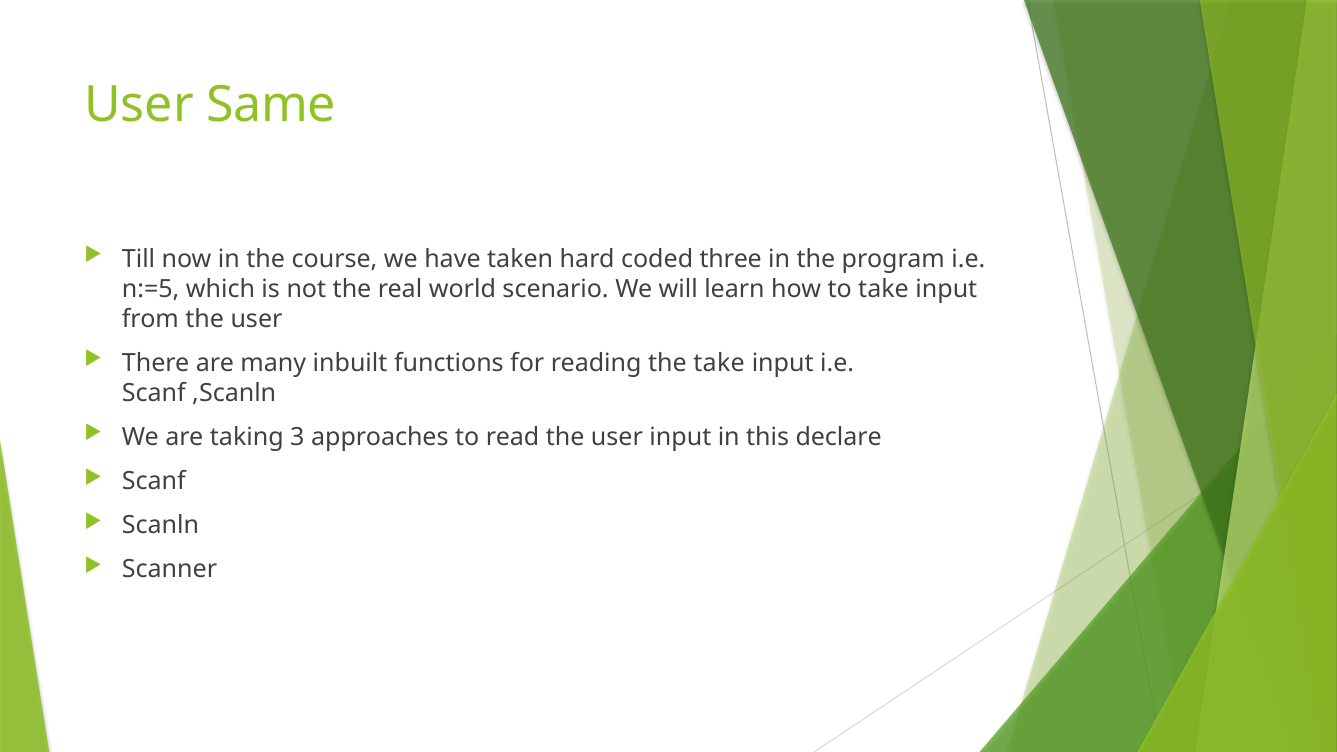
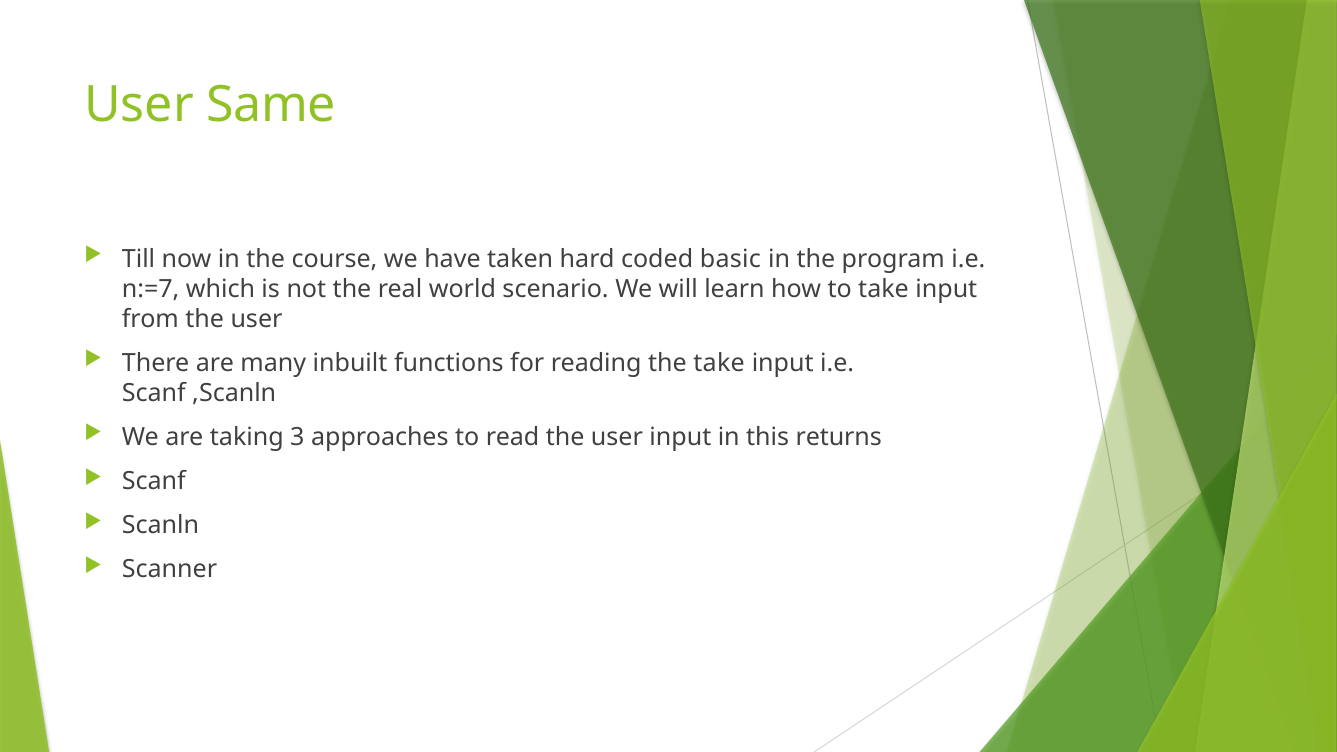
three: three -> basic (730, 259)
n:=5: n:=5 -> n:=7 (151, 289)
declare: declare -> returns (839, 437)
